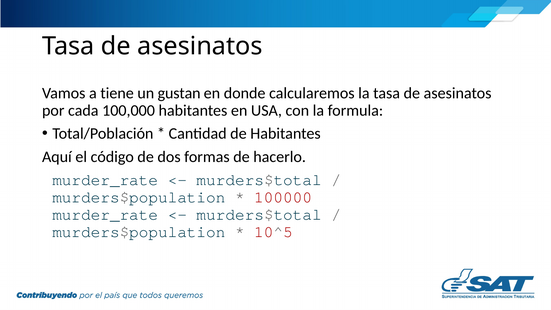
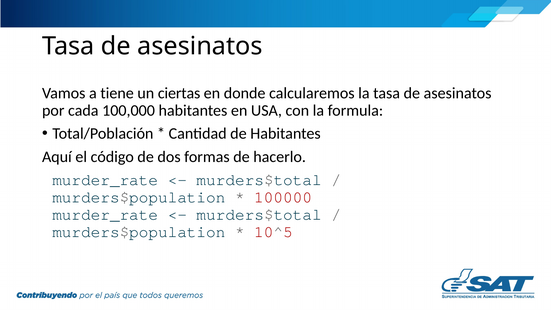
gustan: gustan -> ciertas (179, 93)
